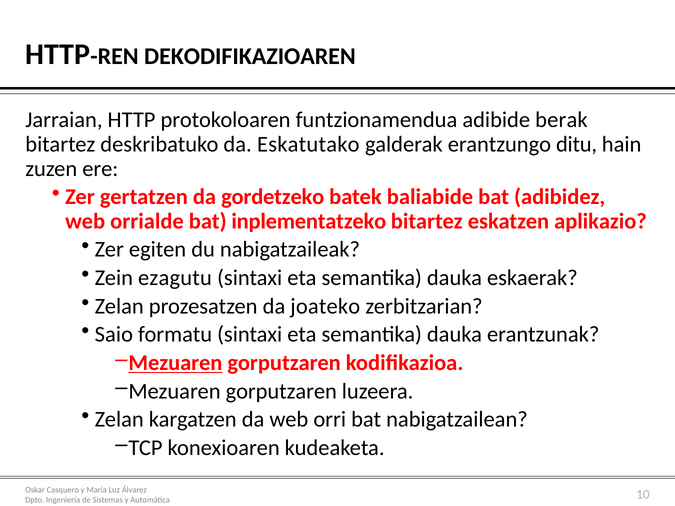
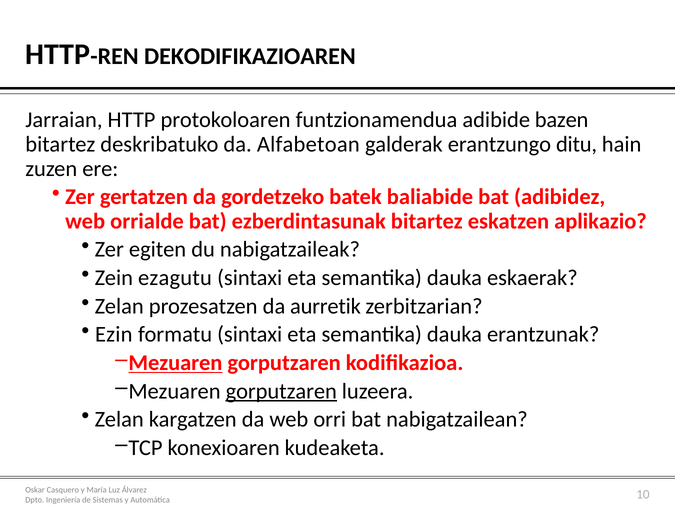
berak: berak -> bazen (562, 120)
Eskatutako: Eskatutako -> Alfabetoan (308, 144)
inplementatzeko: inplementatzeko -> ezberdintasunak (309, 221)
joateko: joateko -> aurretik (325, 306)
Saio: Saio -> Ezin (114, 335)
gorputzaren underline: none -> present (281, 391)
